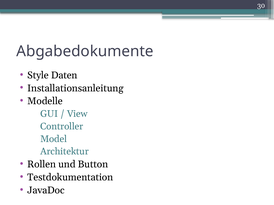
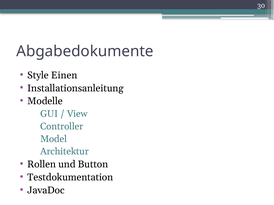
Daten: Daten -> Einen (64, 75)
